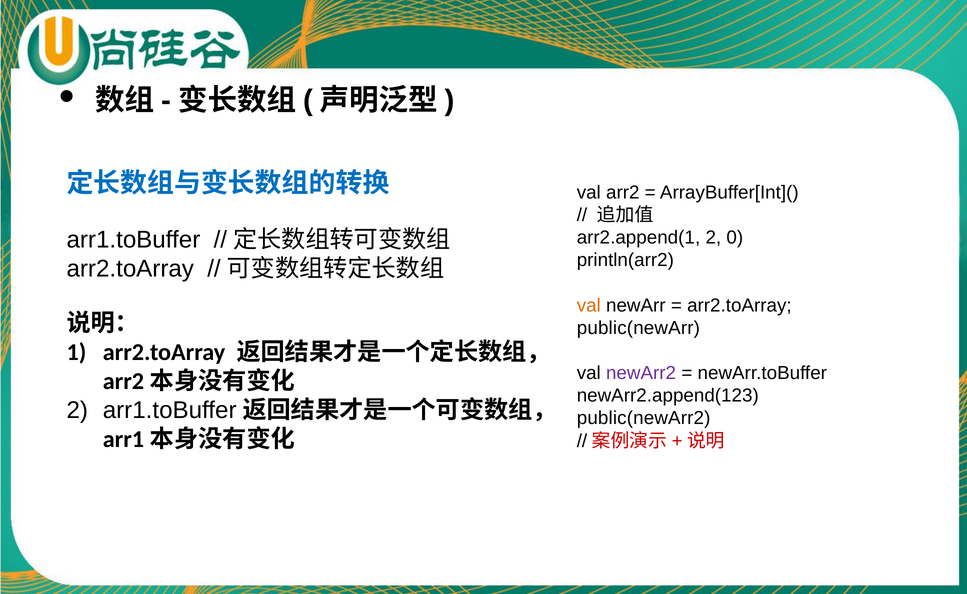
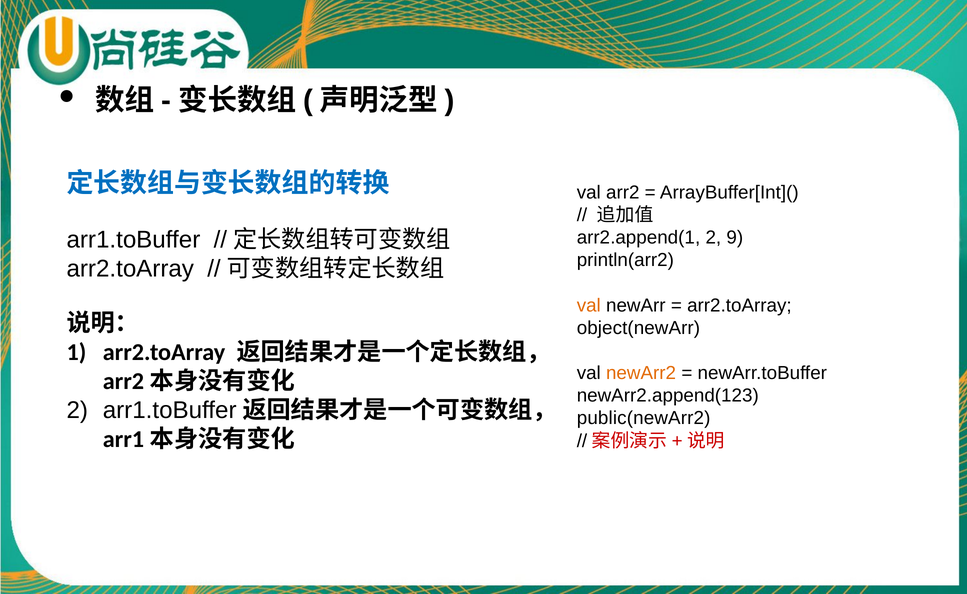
0: 0 -> 9 (735, 238)
public(newArr: public(newArr -> object(newArr (638, 328)
newArr2 colour: purple -> orange (641, 373)
